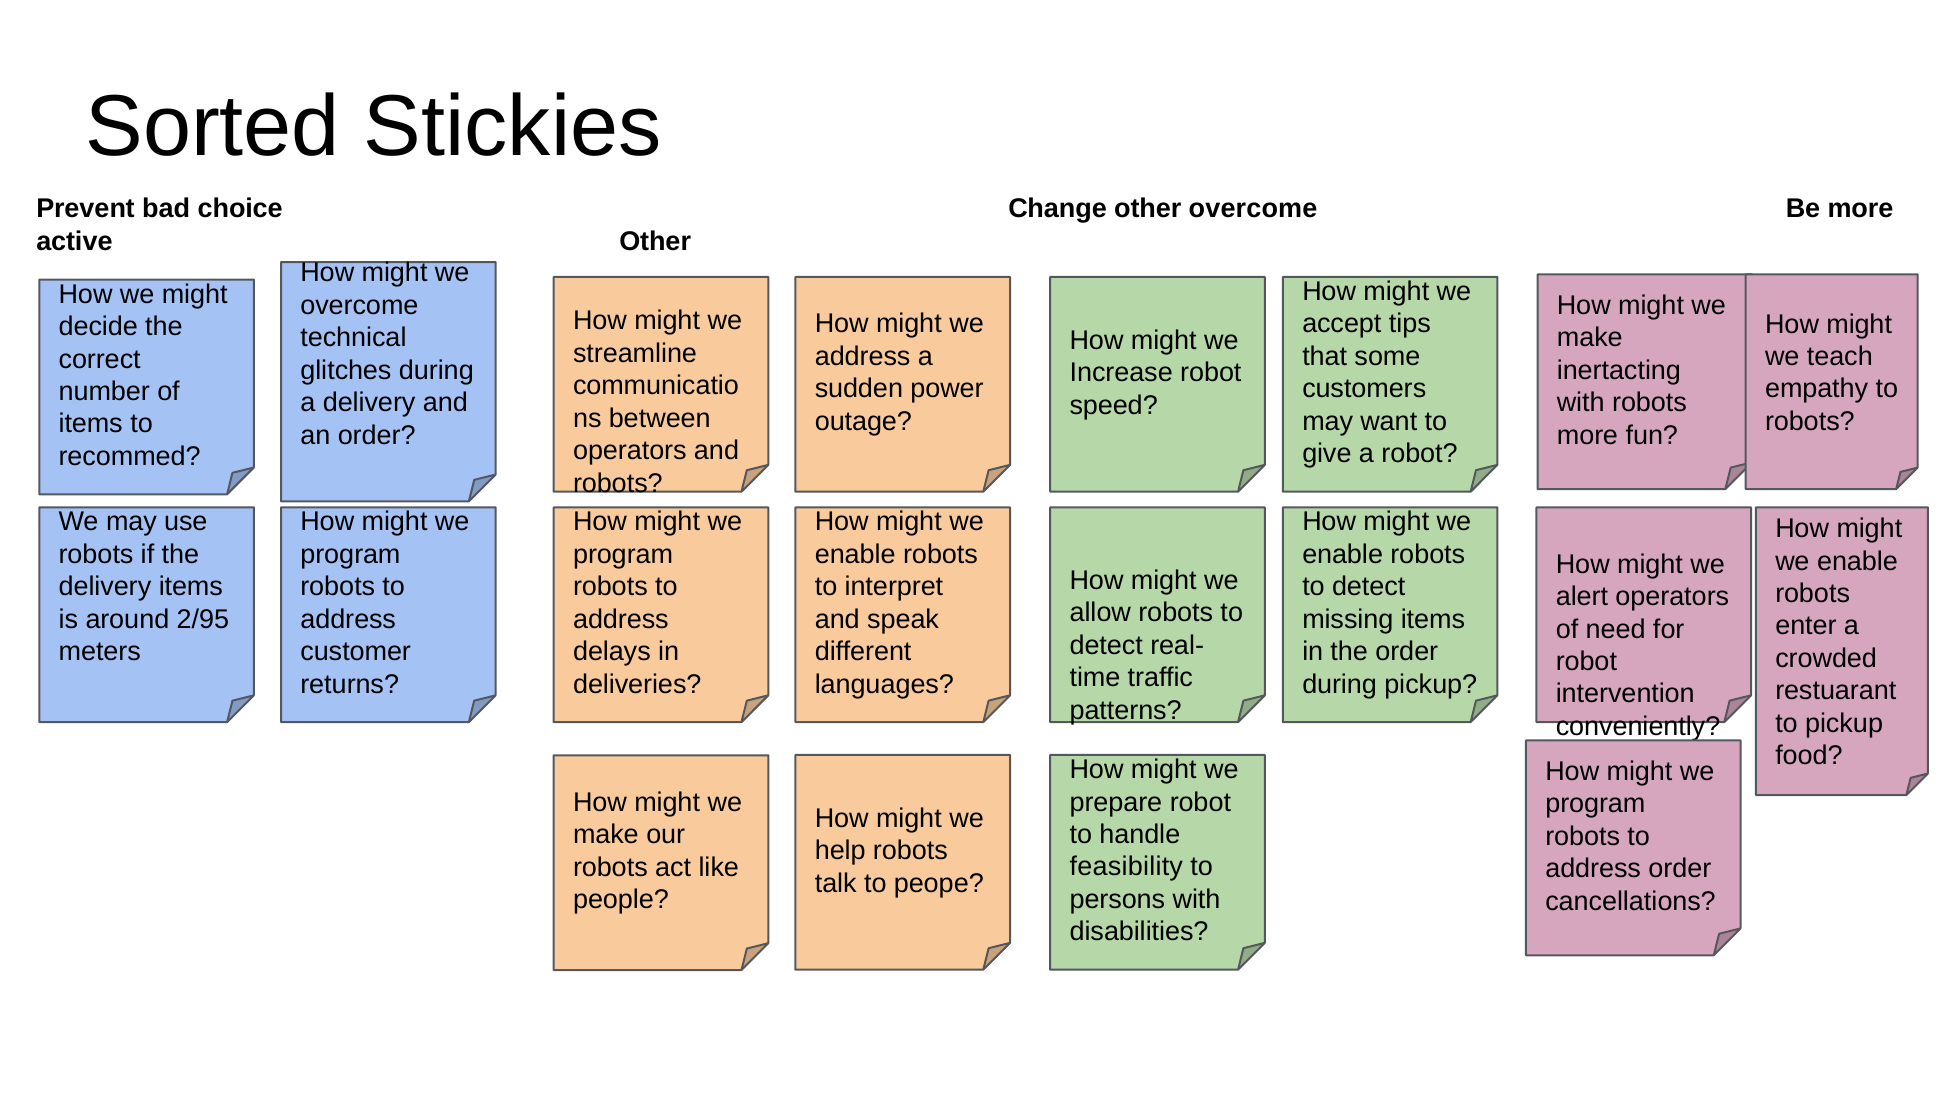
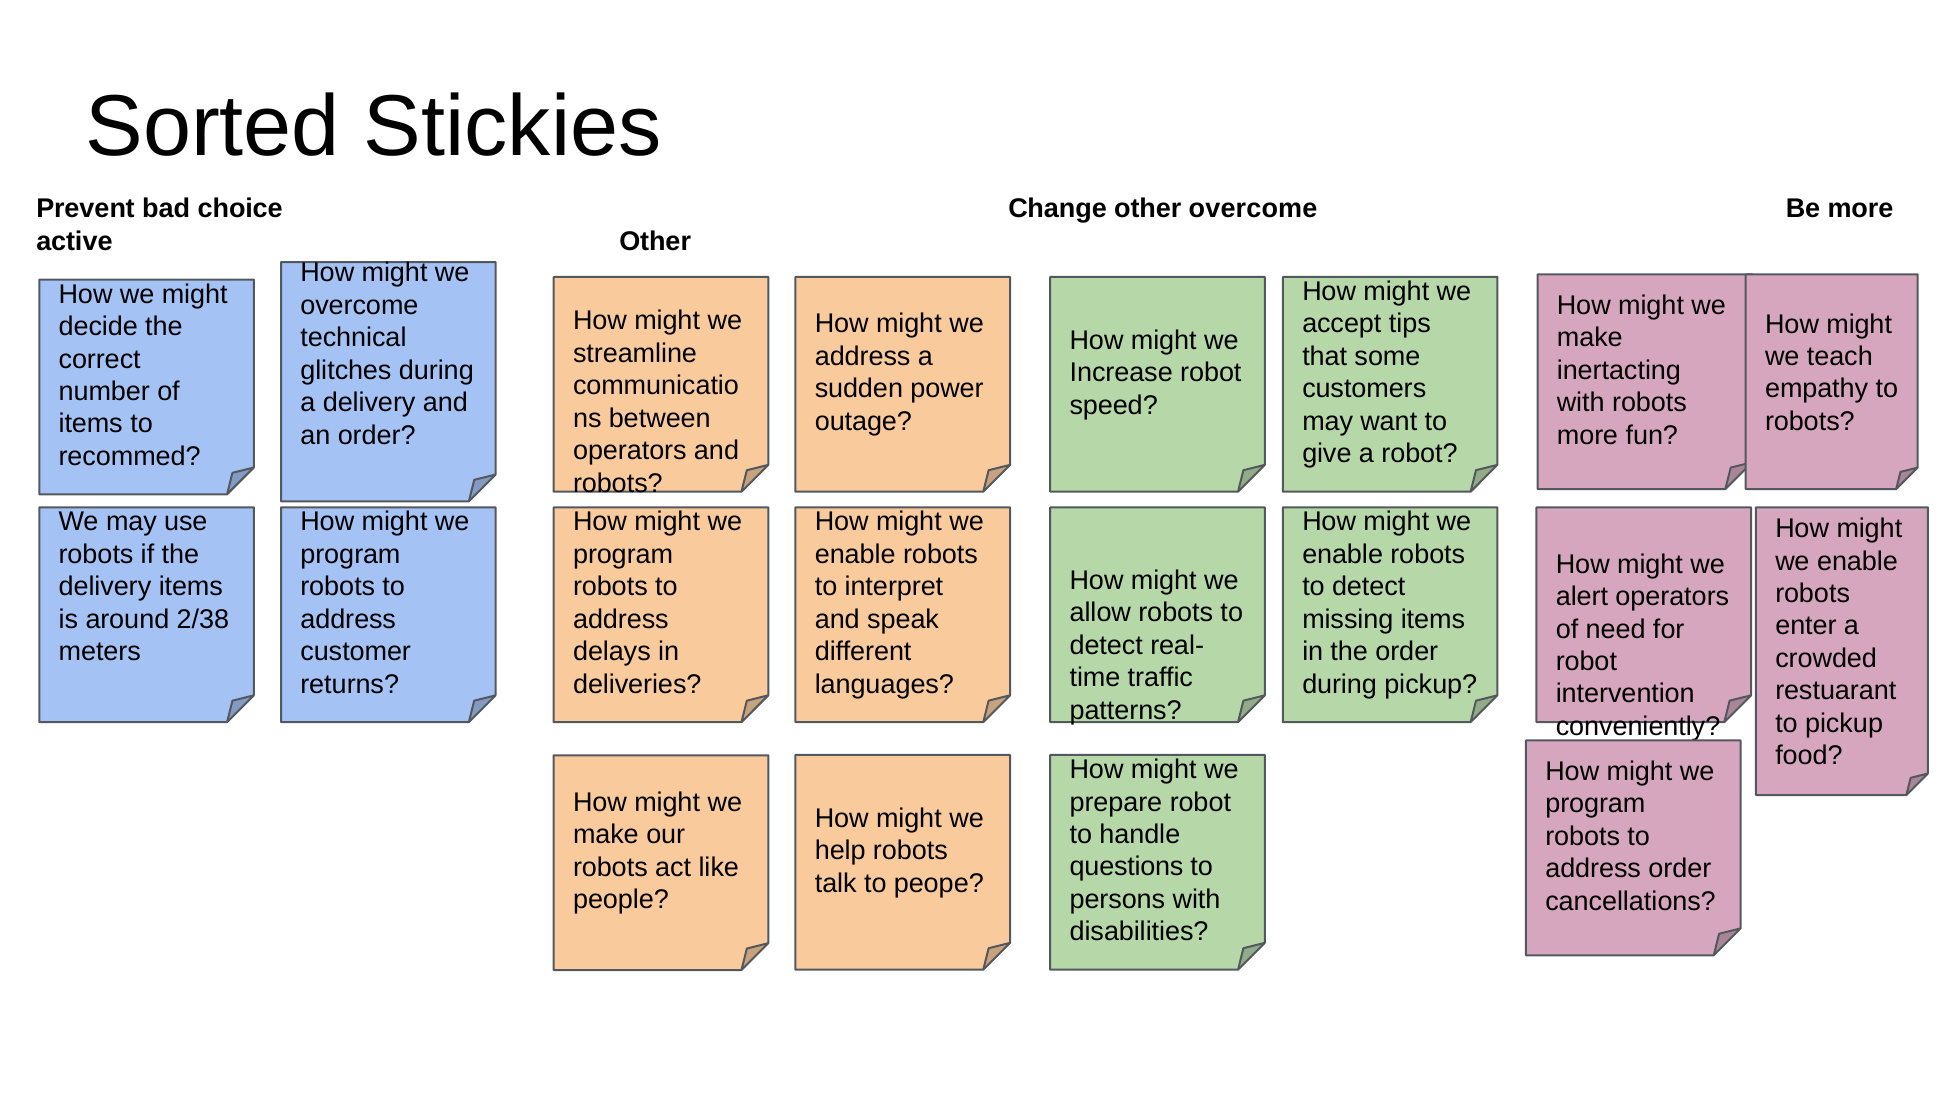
2/95: 2/95 -> 2/38 (203, 619)
feasibility: feasibility -> questions (1127, 867)
